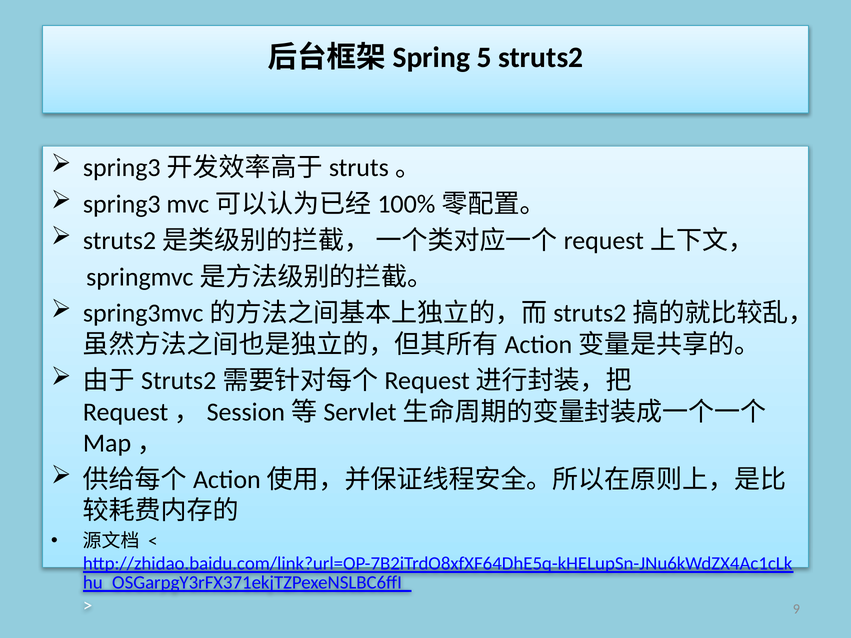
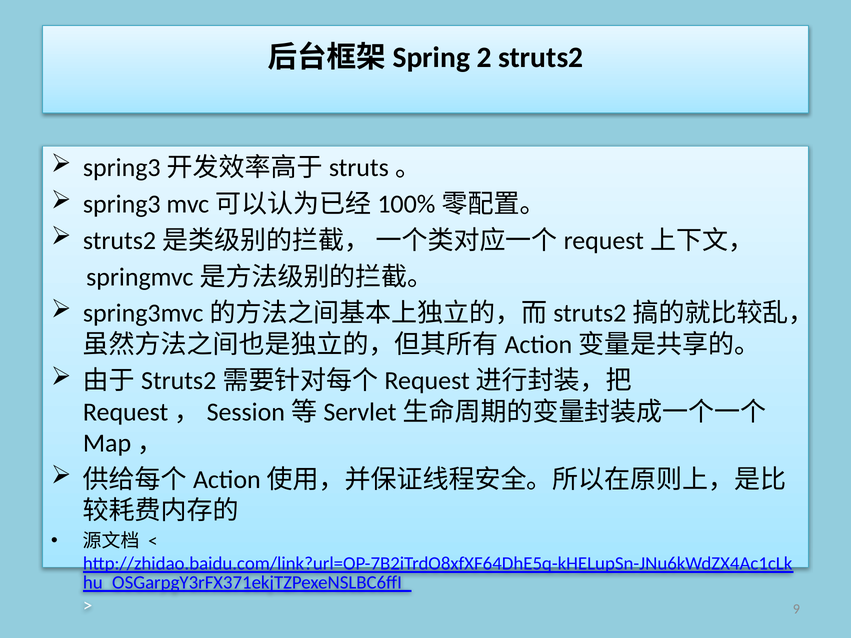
5: 5 -> 2 (484, 58)
